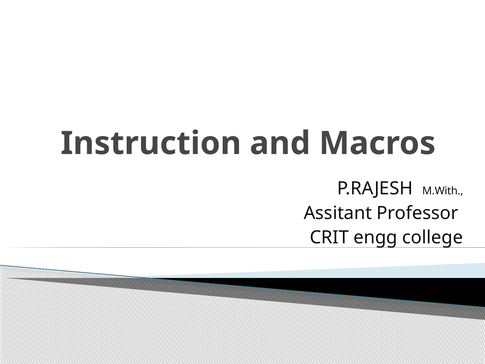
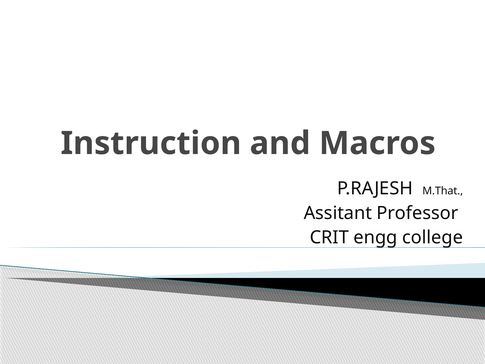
M.With: M.With -> M.That (443, 191)
